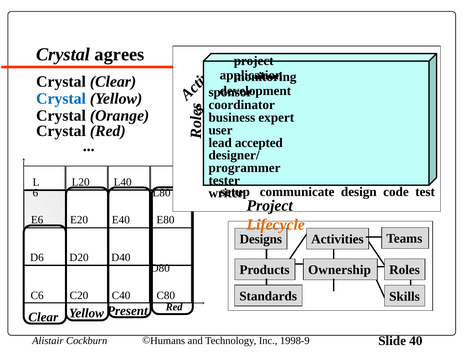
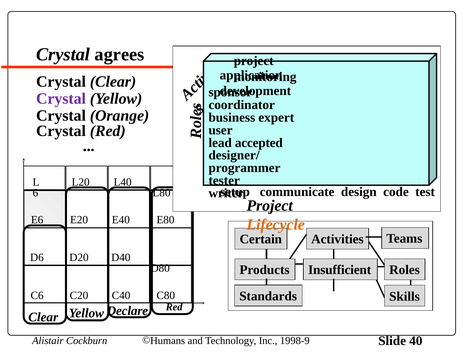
Crystal colour: blue -> purple (61, 99)
Designs: Designs -> Certain (261, 239)
Ownership: Ownership -> Insufficient (340, 270)
Present: Present -> Declare (127, 311)
